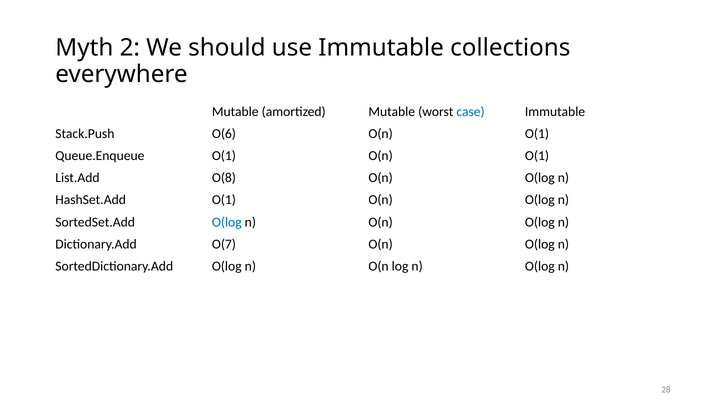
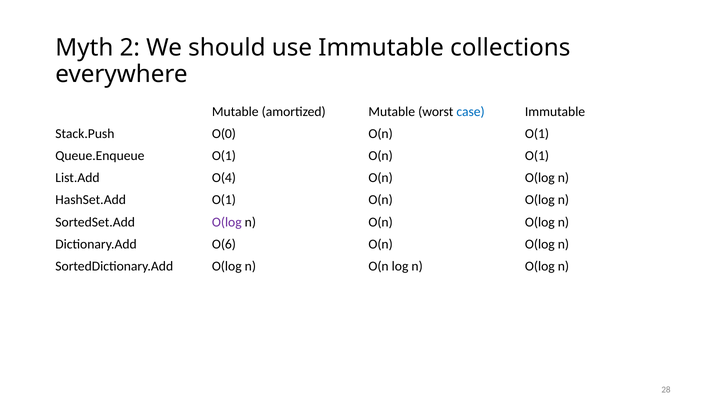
O(6: O(6 -> O(0 (224, 134)
O(8: O(8 -> O(4 (224, 178)
O(log colour: blue -> purple (227, 222)
O(7: O(7 -> O(6 (224, 244)
